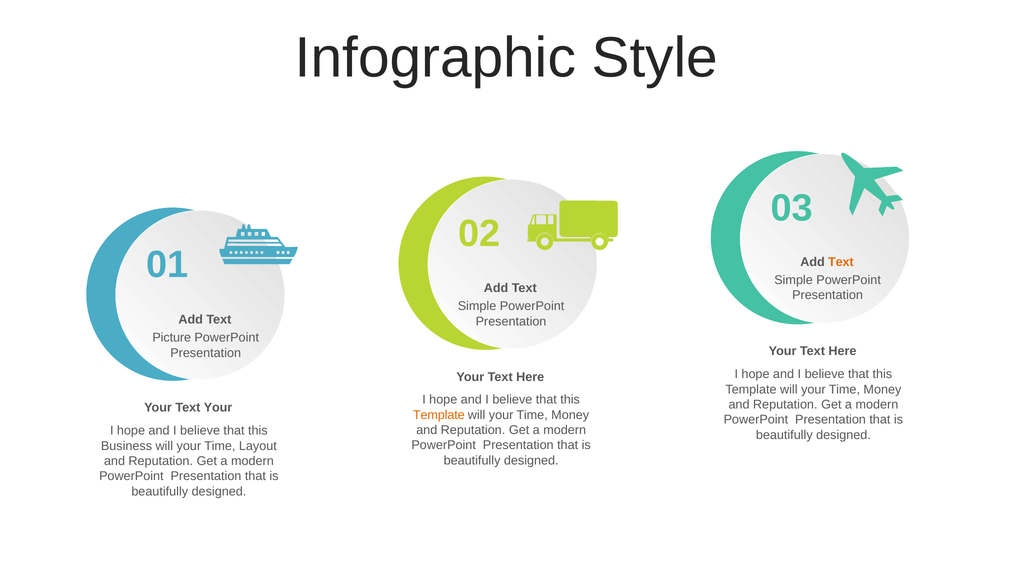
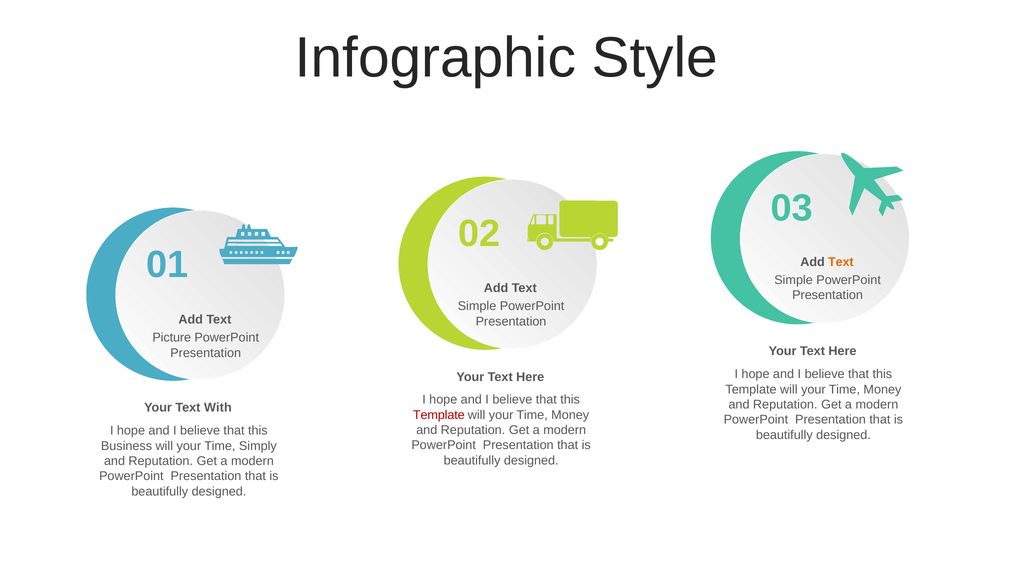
Text Your: Your -> With (218, 408)
Template colour: orange -> red (439, 415)
Layout: Layout -> Simply (258, 446)
